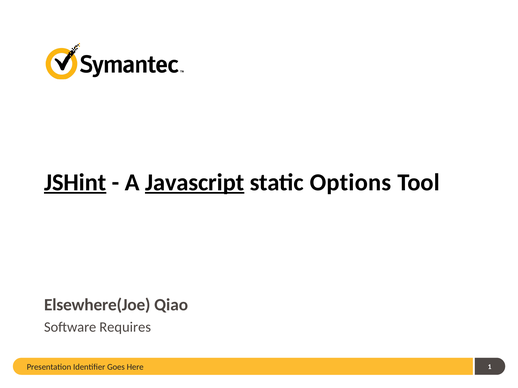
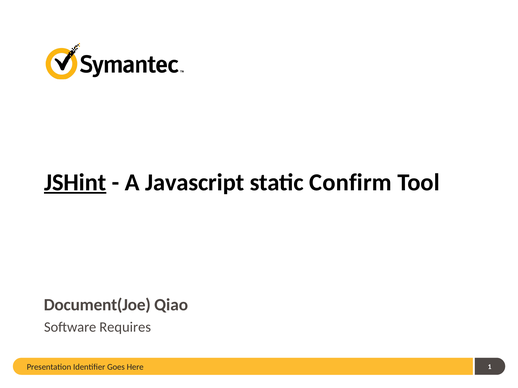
Javascript underline: present -> none (195, 183)
Options: Options -> Confirm (351, 183)
Elsewhere(Joe: Elsewhere(Joe -> Document(Joe (97, 305)
